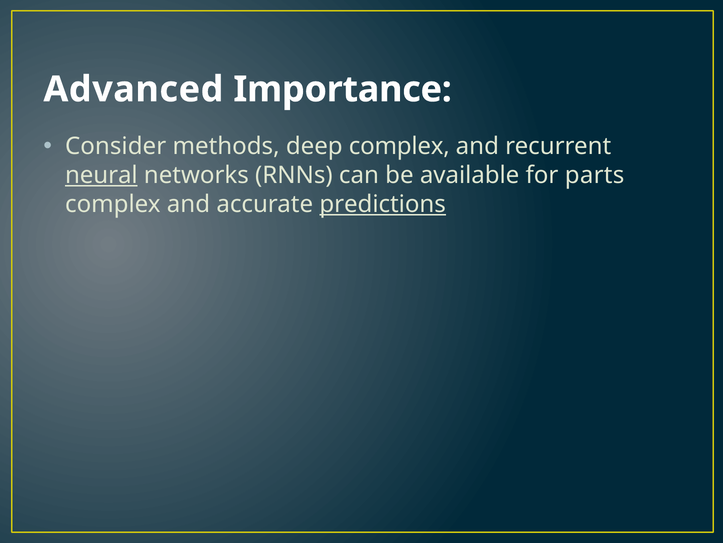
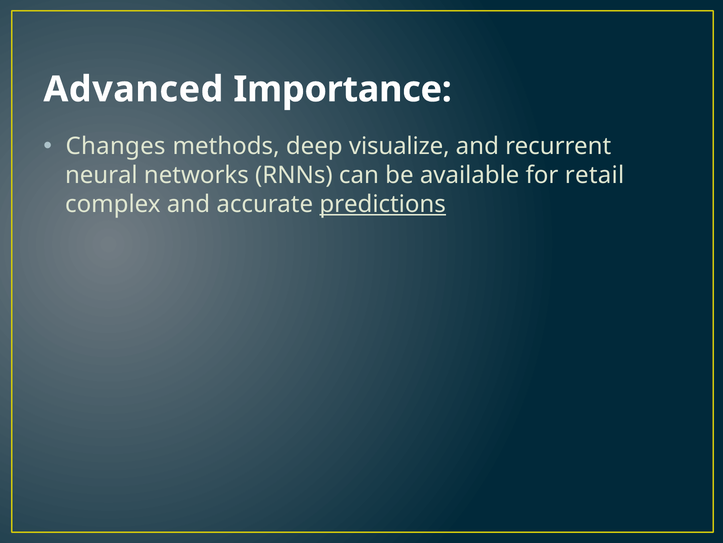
Consider: Consider -> Changes (116, 146)
deep complex: complex -> visualize (399, 146)
neural underline: present -> none (101, 175)
parts: parts -> retail (595, 175)
